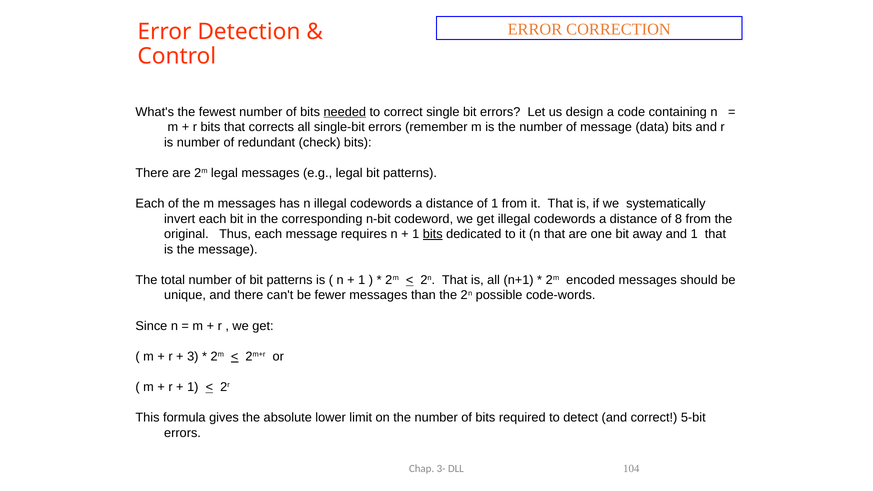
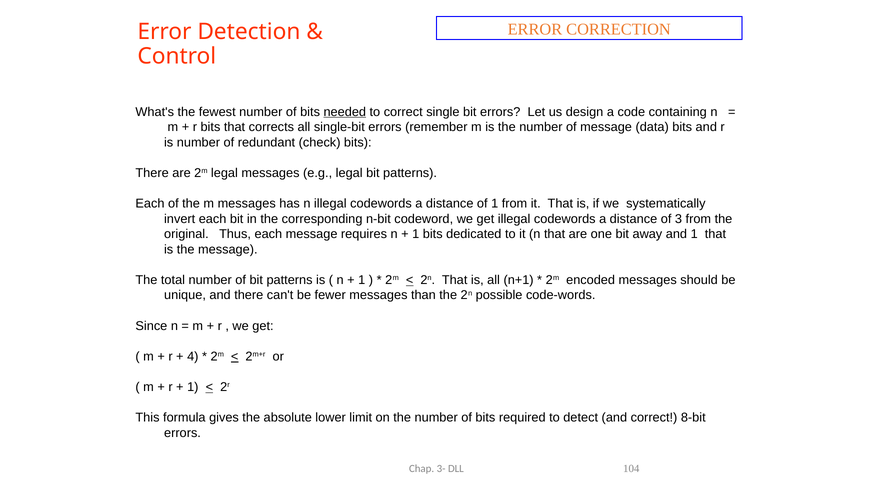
8: 8 -> 3 (679, 219)
bits underline: present -> none (433, 234)
3: 3 -> 4 (193, 356)
5-bit: 5-bit -> 8-bit (693, 418)
